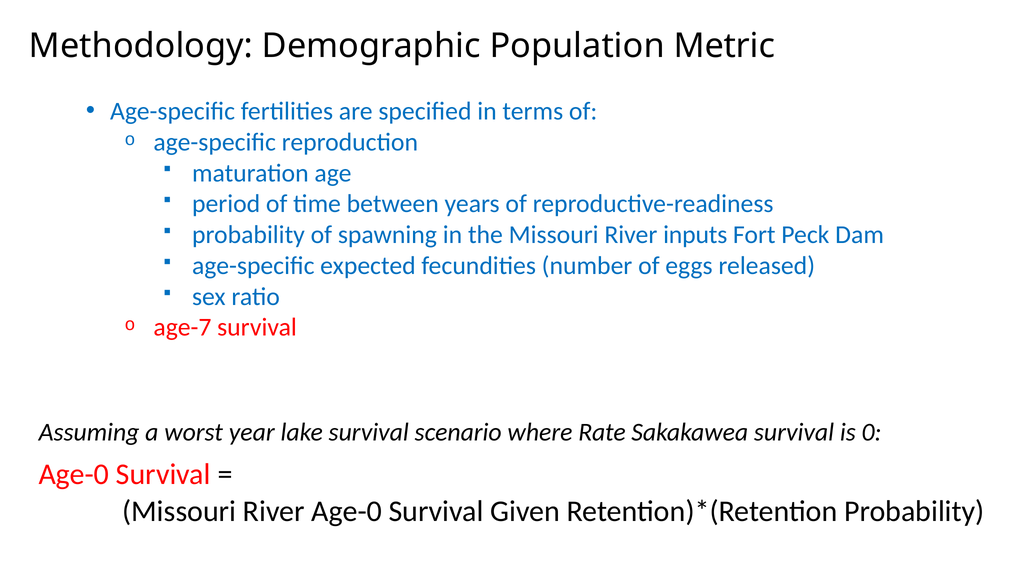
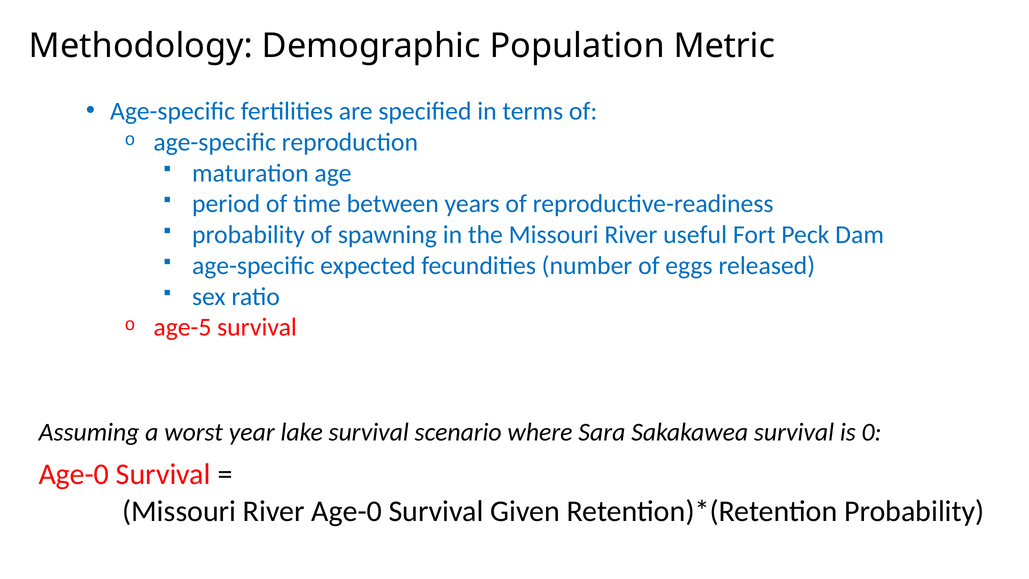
inputs: inputs -> useful (695, 235)
age-7: age-7 -> age-5 (182, 327)
Rate: Rate -> Sara (602, 432)
